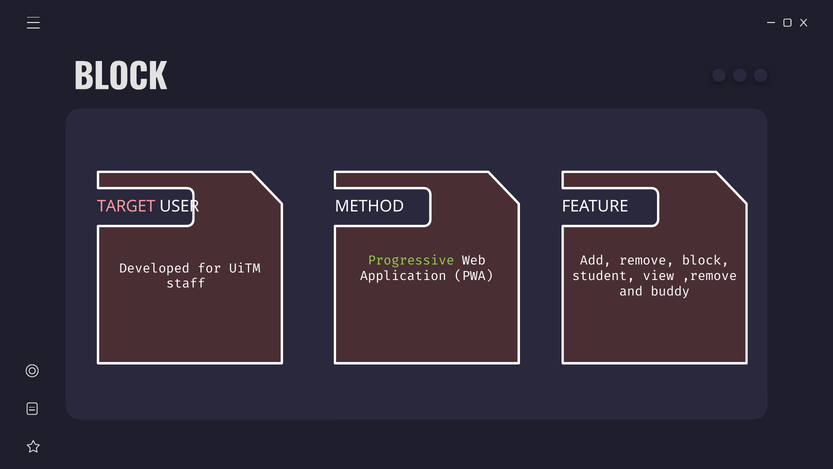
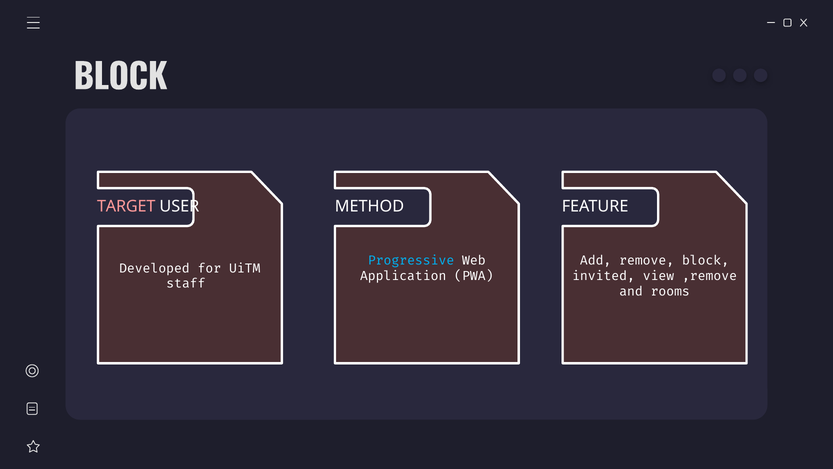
Progressive colour: light green -> light blue (411, 261)
student: student -> invited (604, 276)
buddy: buddy -> rooms (670, 291)
